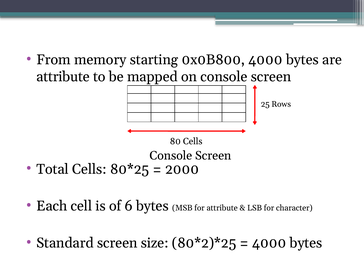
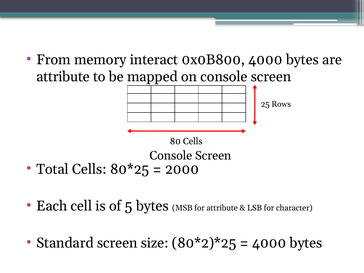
starting: starting -> interact (154, 60)
6: 6 -> 5 (129, 206)
